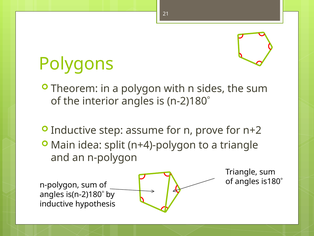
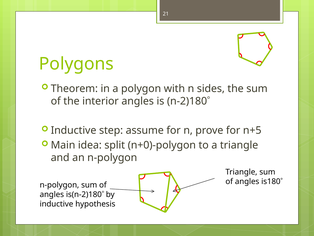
n+2: n+2 -> n+5 (252, 130)
n+4)-polygon: n+4)-polygon -> n+0)-polygon (162, 145)
